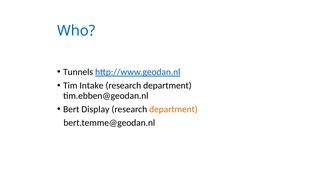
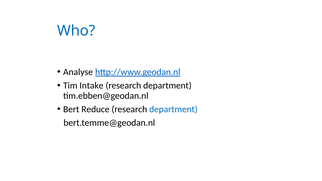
Tunnels: Tunnels -> Analyse (78, 72)
Display: Display -> Reduce (95, 109)
department colour: orange -> blue (173, 109)
